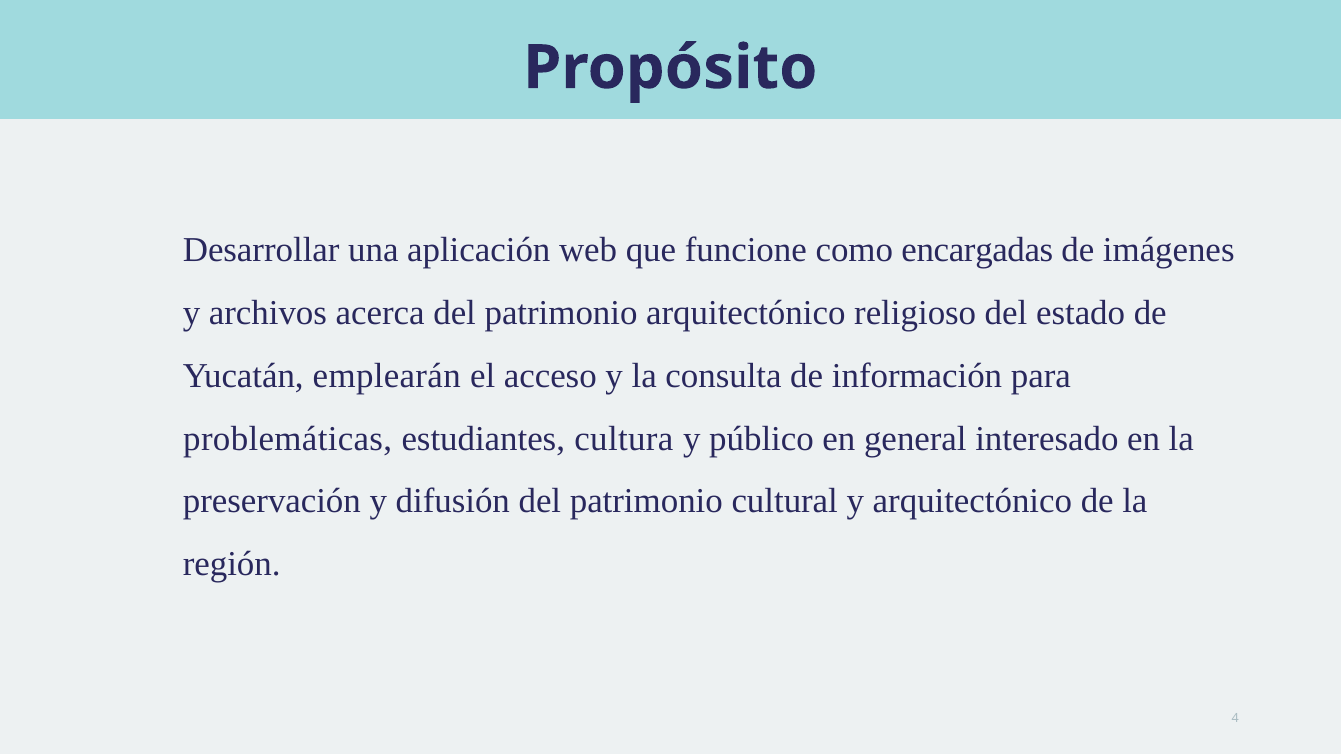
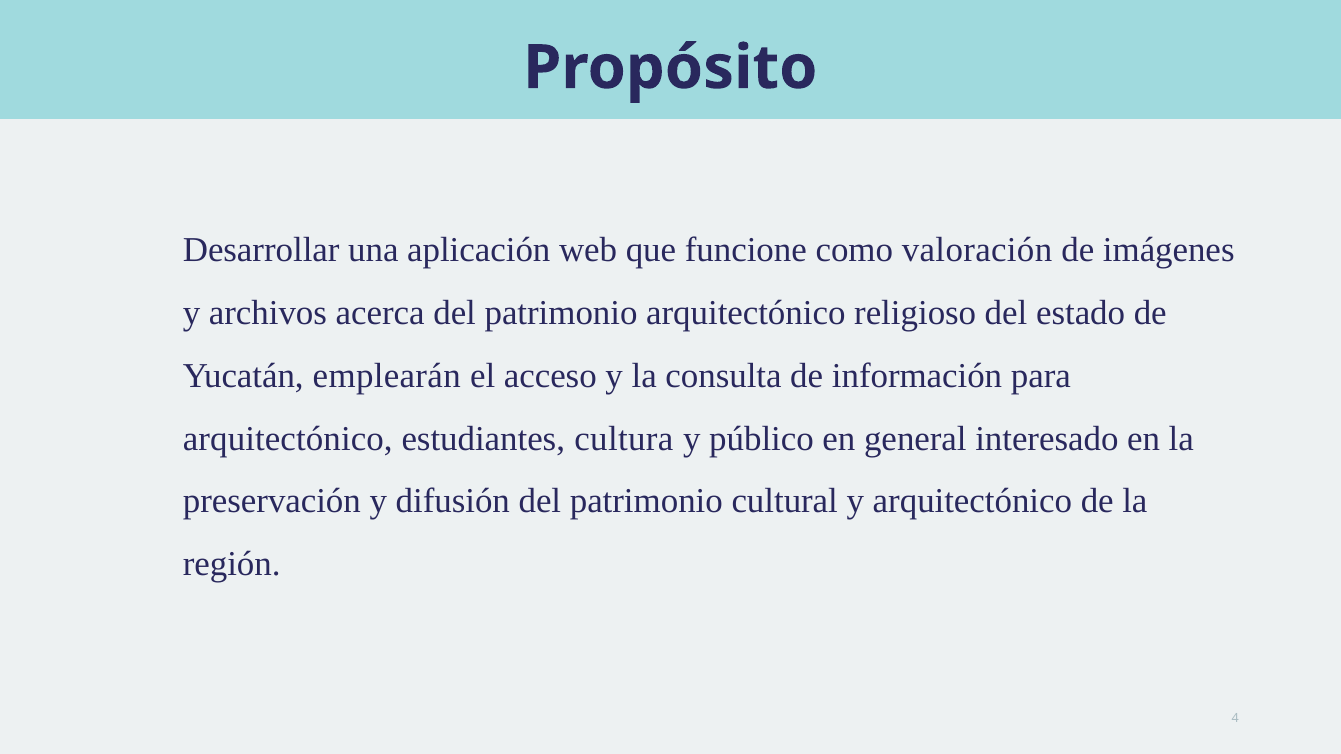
encargadas: encargadas -> valoración (977, 250)
problemáticas: problemáticas -> arquitectónico (288, 439)
